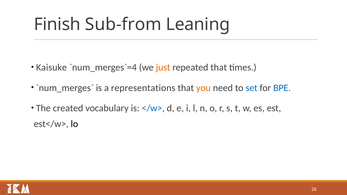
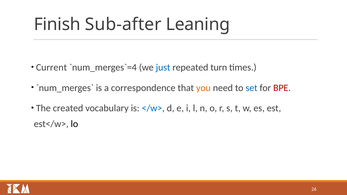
Sub-from: Sub-from -> Sub-after (123, 24)
Kaisuke: Kaisuke -> Current (51, 68)
just colour: orange -> blue (163, 68)
repeated that: that -> turn (219, 68)
representations: representations -> correspondence (143, 88)
BPE colour: blue -> red (282, 88)
